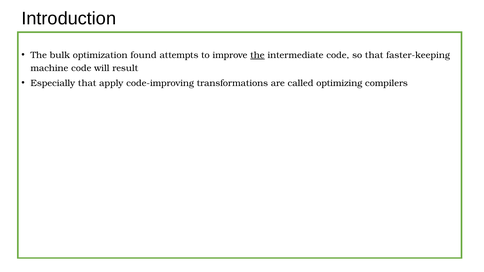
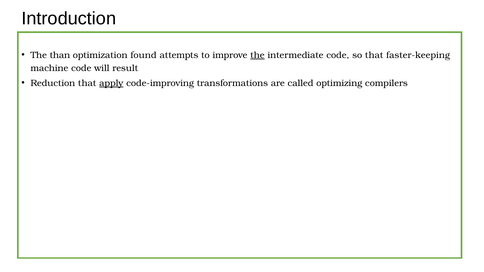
bulk: bulk -> than (60, 55)
Especially: Especially -> Reduction (53, 83)
apply underline: none -> present (111, 83)
